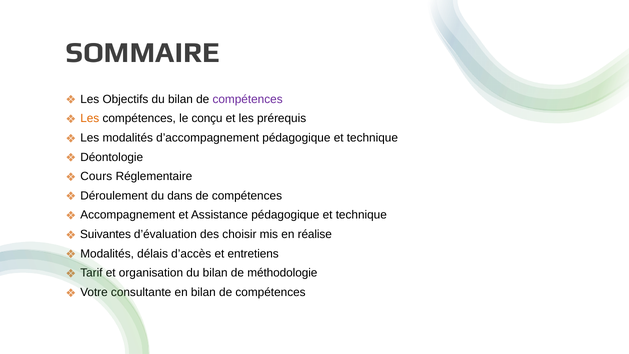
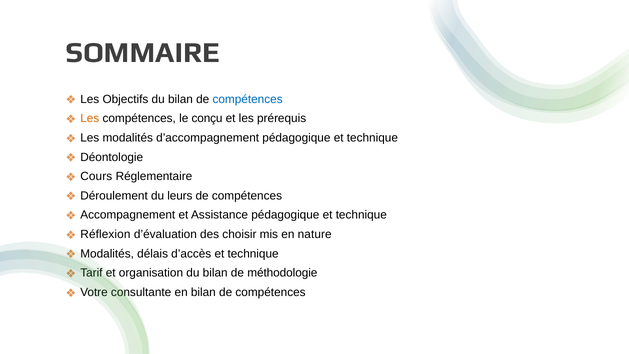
compétences colour: purple -> blue (248, 99)
dans: dans -> leurs (180, 196)
Suivantes: Suivantes -> Réflexion (105, 234)
réalise: réalise -> nature (315, 234)
d’accès et entretiens: entretiens -> technique (253, 254)
